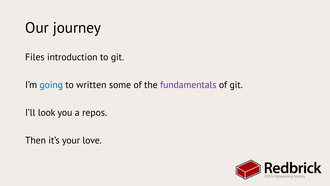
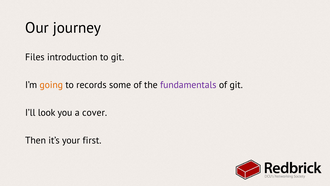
going colour: blue -> orange (51, 85)
written: written -> records (91, 85)
repos: repos -> cover (95, 112)
love: love -> first (92, 140)
